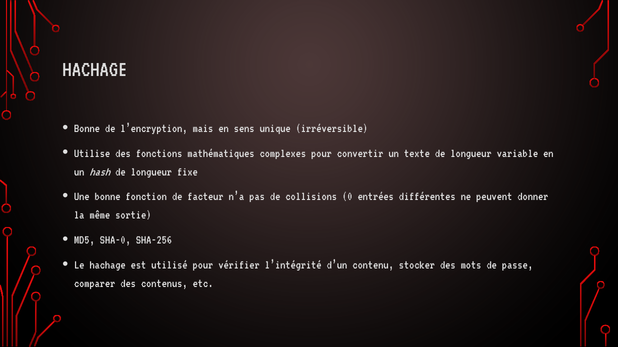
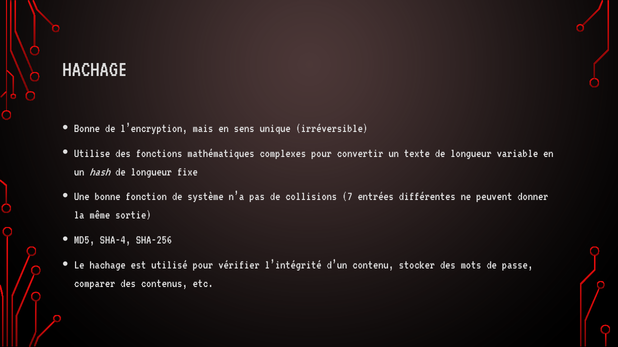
facteur: facteur -> système (206, 197)
0: 0 -> 7 (347, 197)
SHA-0: SHA-0 -> SHA-4 (115, 240)
